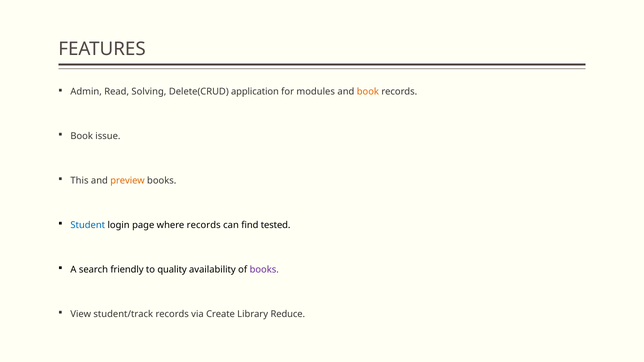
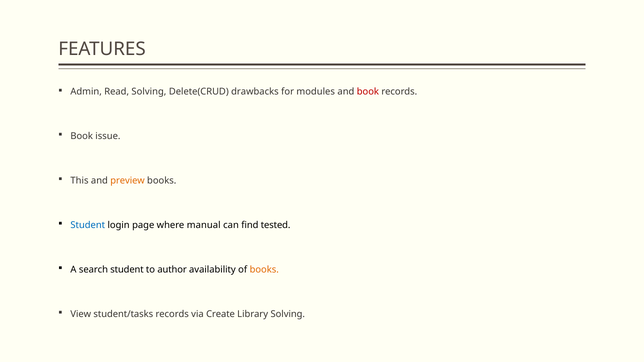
application: application -> drawbacks (255, 92)
book colour: orange -> red (368, 92)
where records: records -> manual (204, 225)
search friendly: friendly -> student (127, 270)
quality: quality -> author (172, 270)
books colour: purple -> orange (264, 270)
student/track: student/track -> student/tasks (123, 314)
Library Reduce: Reduce -> Solving (288, 314)
